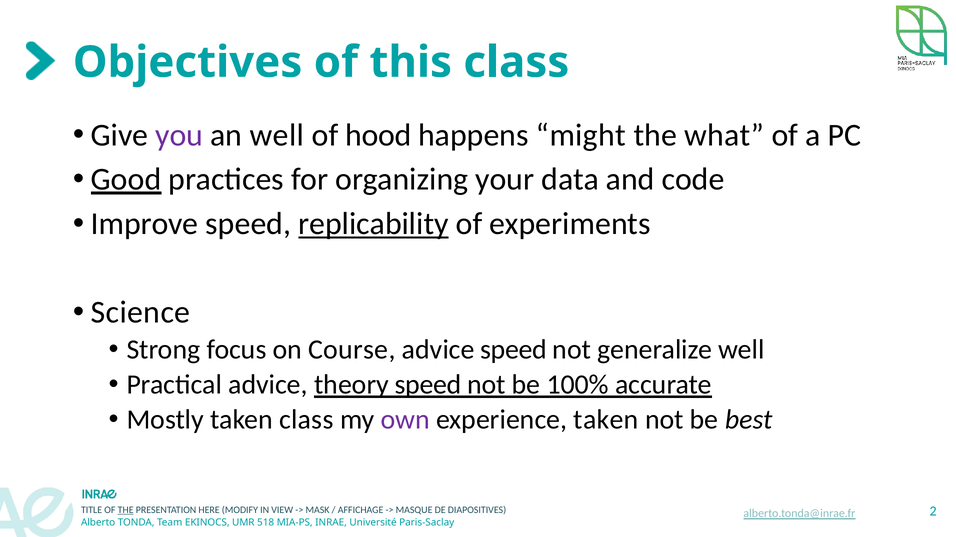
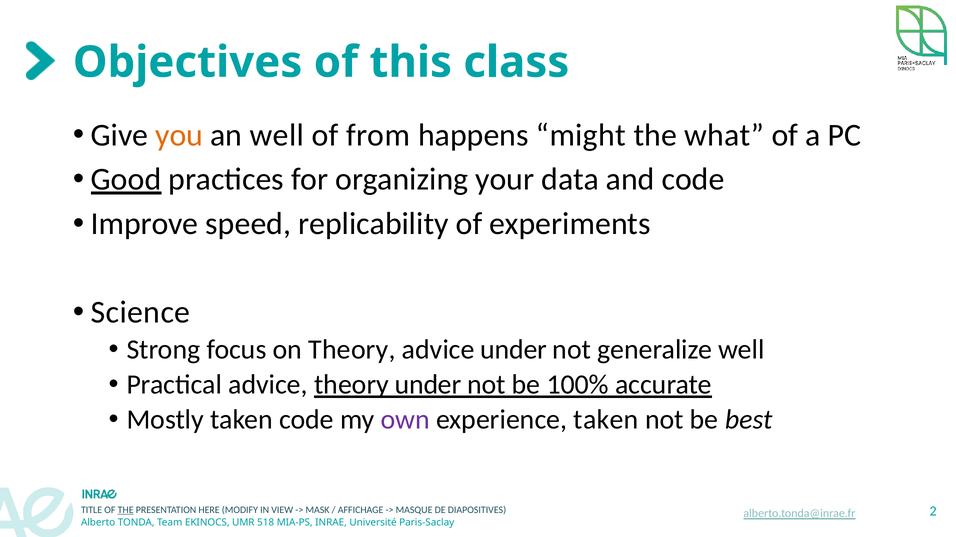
you colour: purple -> orange (179, 135)
hood: hood -> from (378, 135)
replicability underline: present -> none (373, 224)
on Course: Course -> Theory (352, 350)
advice speed: speed -> under (514, 350)
theory speed: speed -> under (428, 385)
taken class: class -> code (306, 420)
